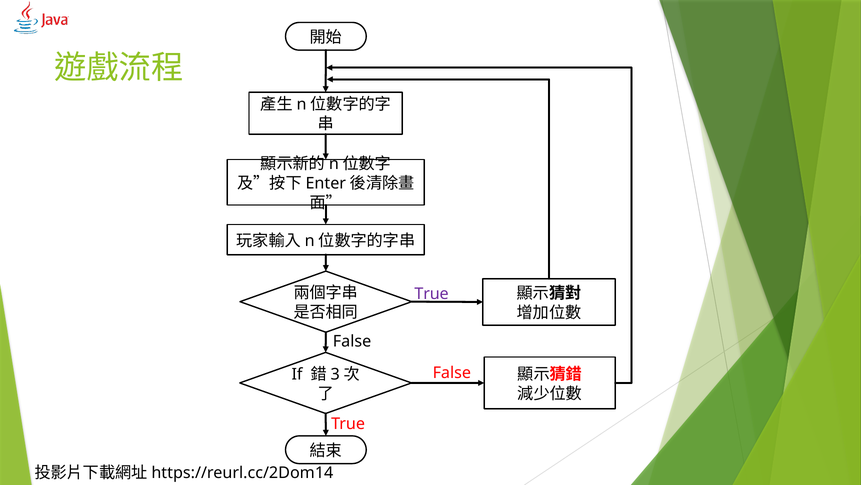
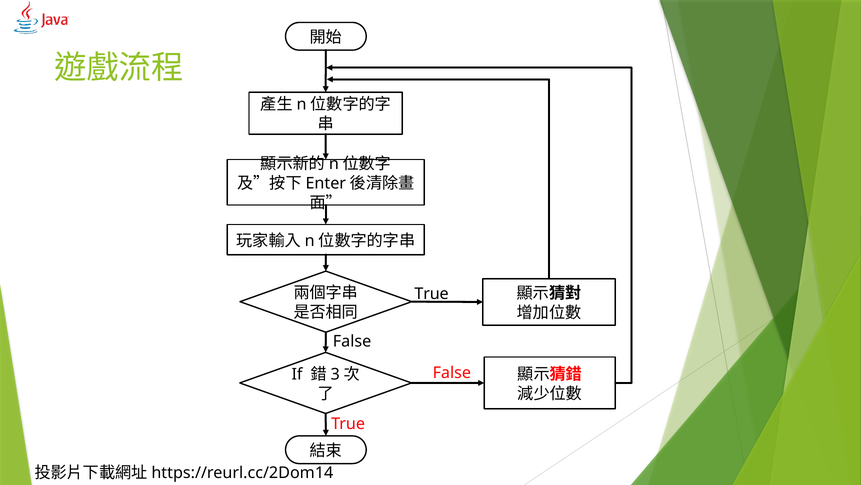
True colour: purple -> black (432, 293)
